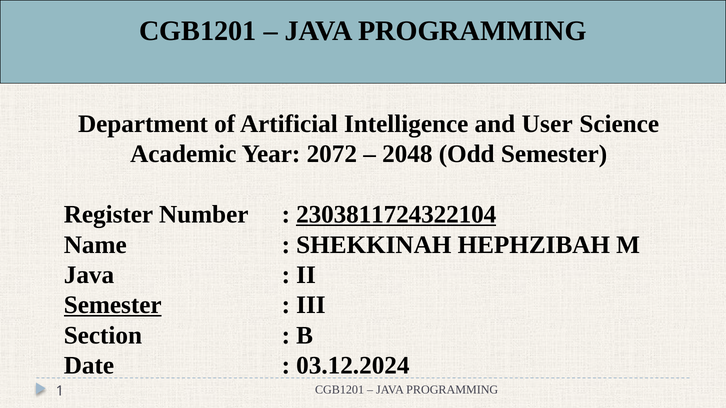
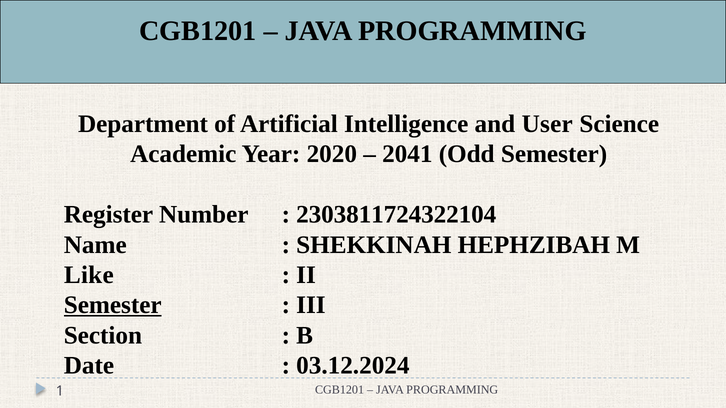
2072: 2072 -> 2020 (332, 154)
2048: 2048 -> 2041 (407, 154)
2303811724322104 underline: present -> none (396, 215)
Java: Java -> Like (89, 275)
